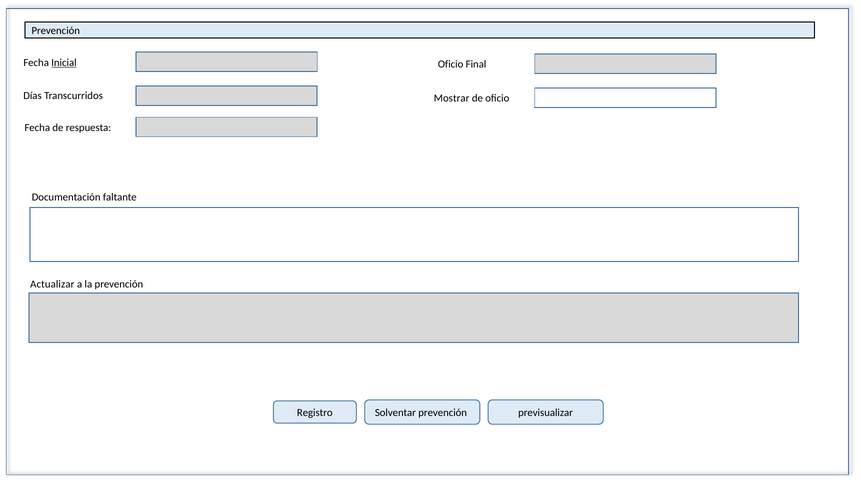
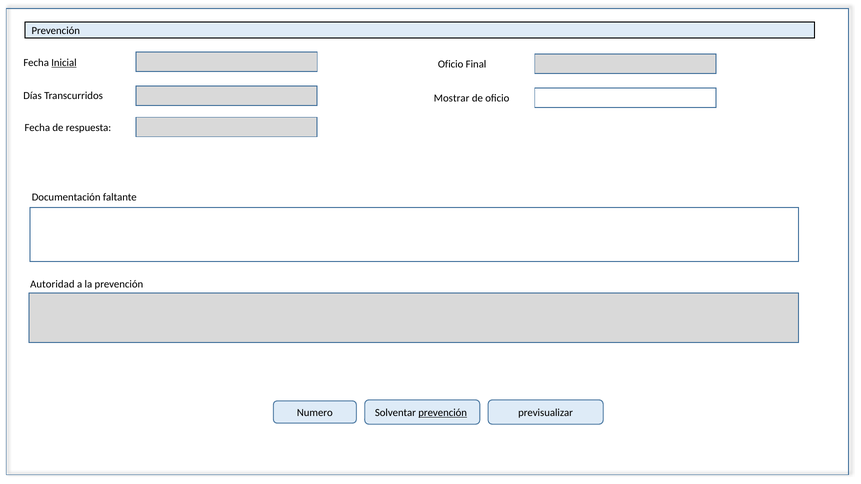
Actualizar: Actualizar -> Autoridad (52, 284)
Registro: Registro -> Numero (315, 413)
prevención underline: none -> present (443, 413)
